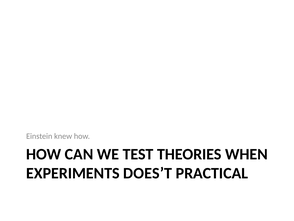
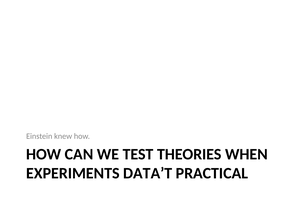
DOES’T: DOES’T -> DATA’T (148, 173)
